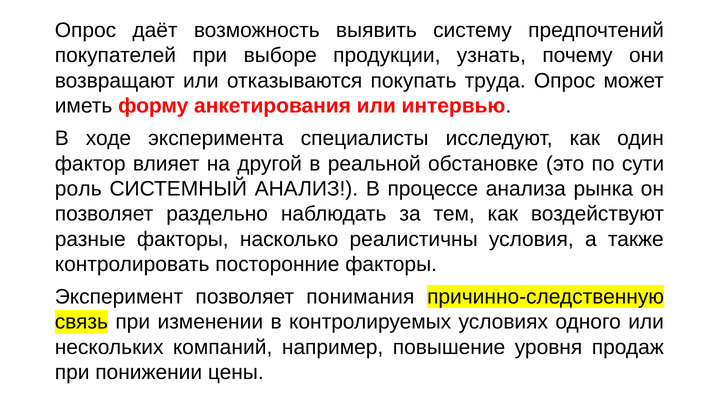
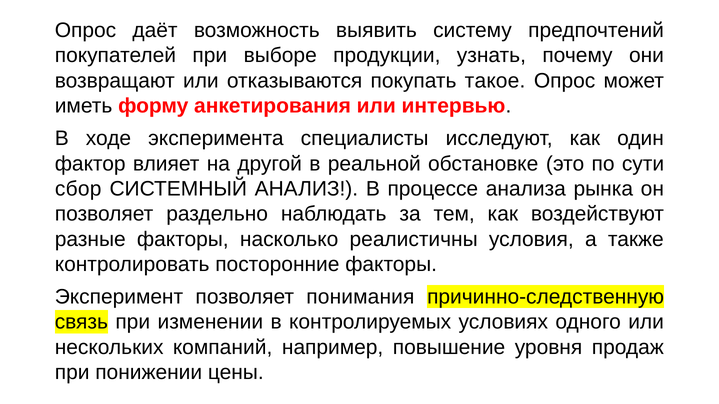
труда: труда -> такое (495, 81)
роль: роль -> сбор (78, 189)
